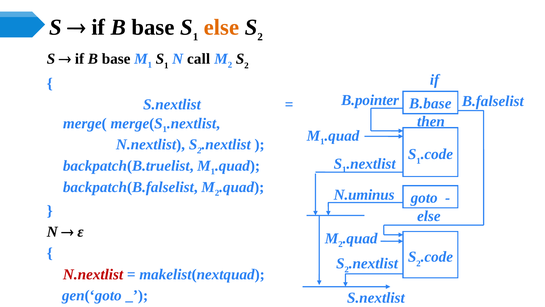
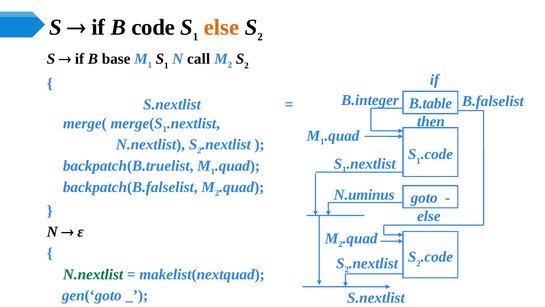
base: base -> code (153, 27)
B.pointer: B.pointer -> B.integer (370, 100)
B.base: B.base -> B.table (430, 103)
N.nextlist colour: red -> green (93, 274)
